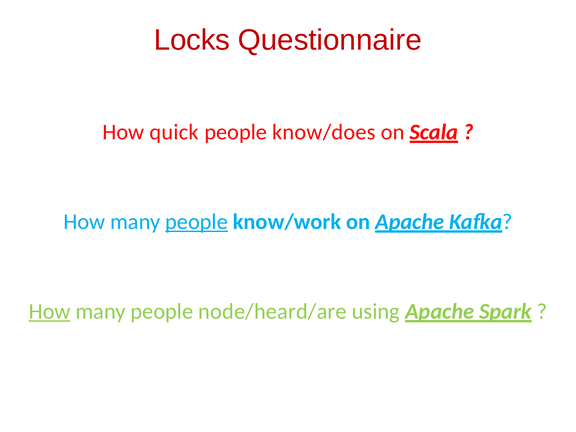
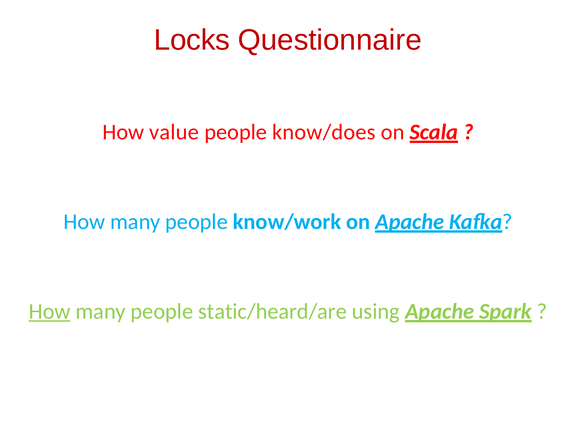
quick: quick -> value (174, 132)
people underline: present -> none (197, 222)
node/heard/are: node/heard/are -> static/heard/are (273, 311)
